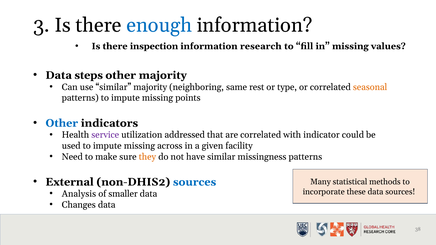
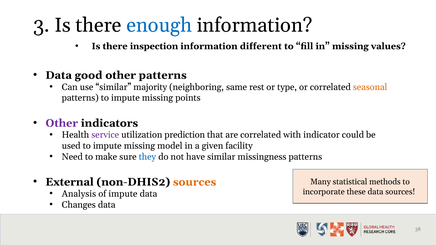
research: research -> different (261, 46)
steps: steps -> good (89, 75)
other majority: majority -> patterns (163, 75)
Other colour: blue -> purple (62, 123)
addressed: addressed -> prediction (185, 135)
across: across -> model (170, 146)
they colour: orange -> blue (147, 157)
sources colour: blue -> orange (195, 182)
of smaller: smaller -> impute (123, 194)
